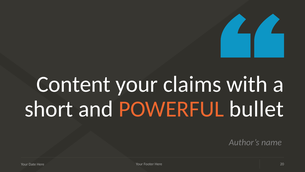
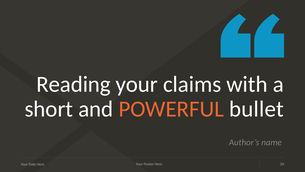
Content: Content -> Reading (73, 84)
